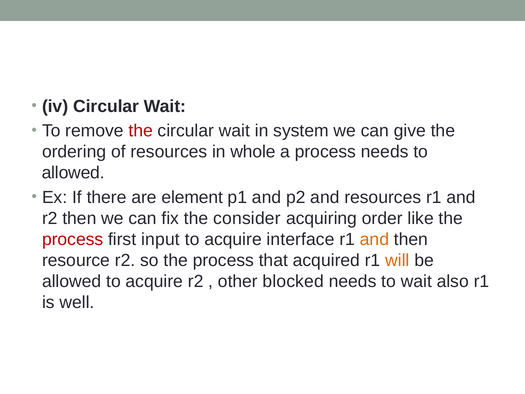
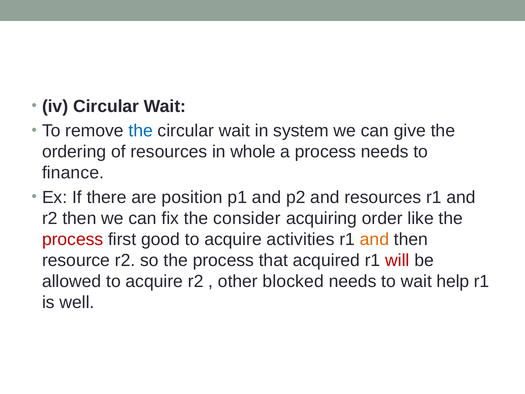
the colour: red -> blue (141, 131)
allowed: allowed -> finance (73, 173)
element: element -> position (192, 197)
input: input -> good (161, 239)
interface: interface -> activities (301, 239)
will colour: orange -> red (397, 260)
also: also -> help (453, 281)
